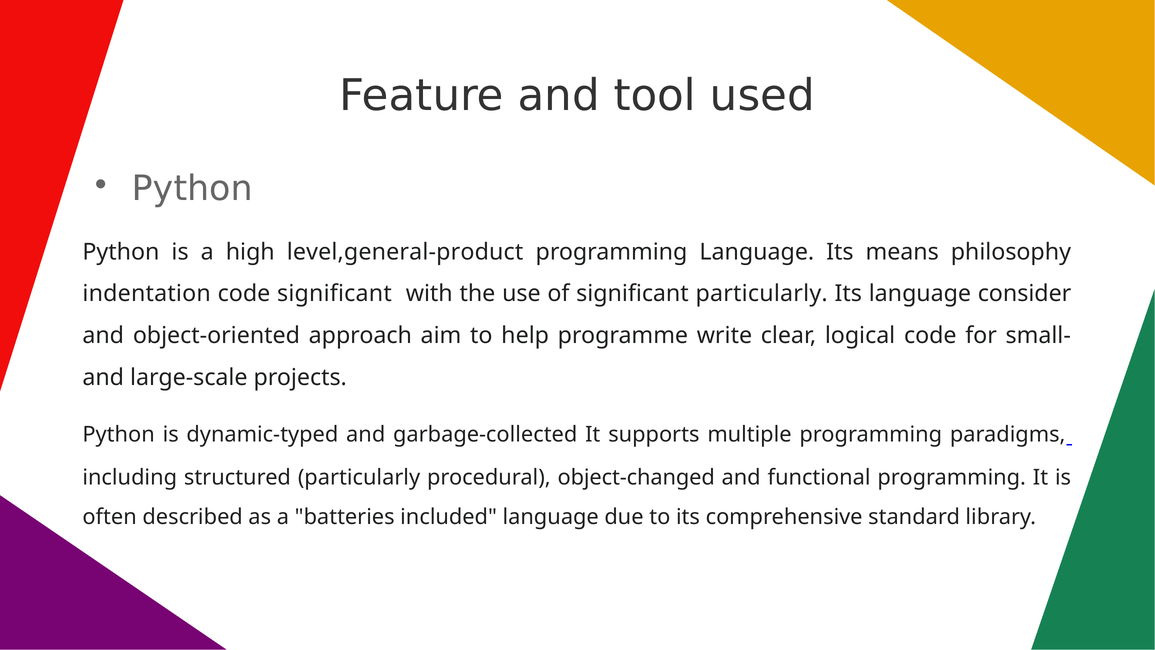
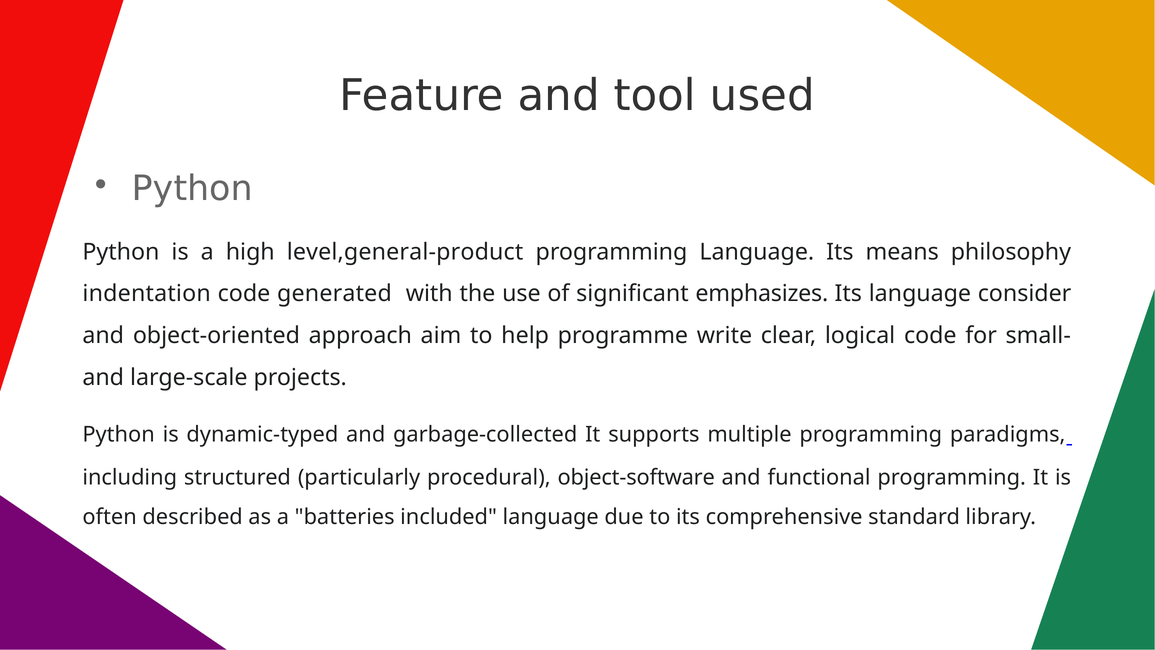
code significant: significant -> generated (334, 294)
significant particularly: particularly -> emphasizes (762, 294)
object-changed: object-changed -> object-software (636, 478)
